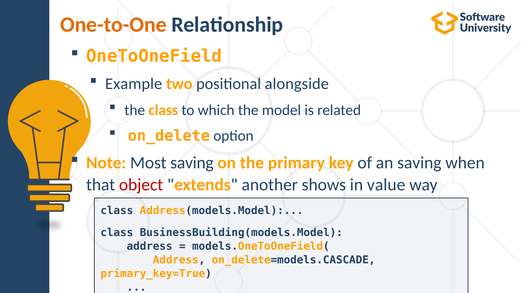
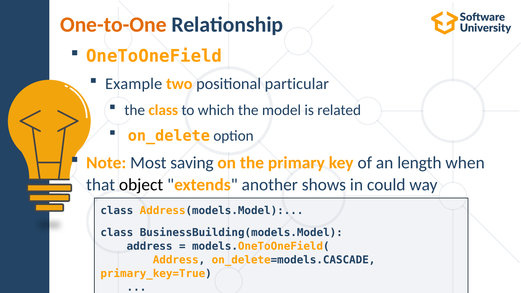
alongside: alongside -> particular (297, 84)
an saving: saving -> length (419, 163)
object colour: red -> black (141, 185)
value: value -> could (386, 185)
